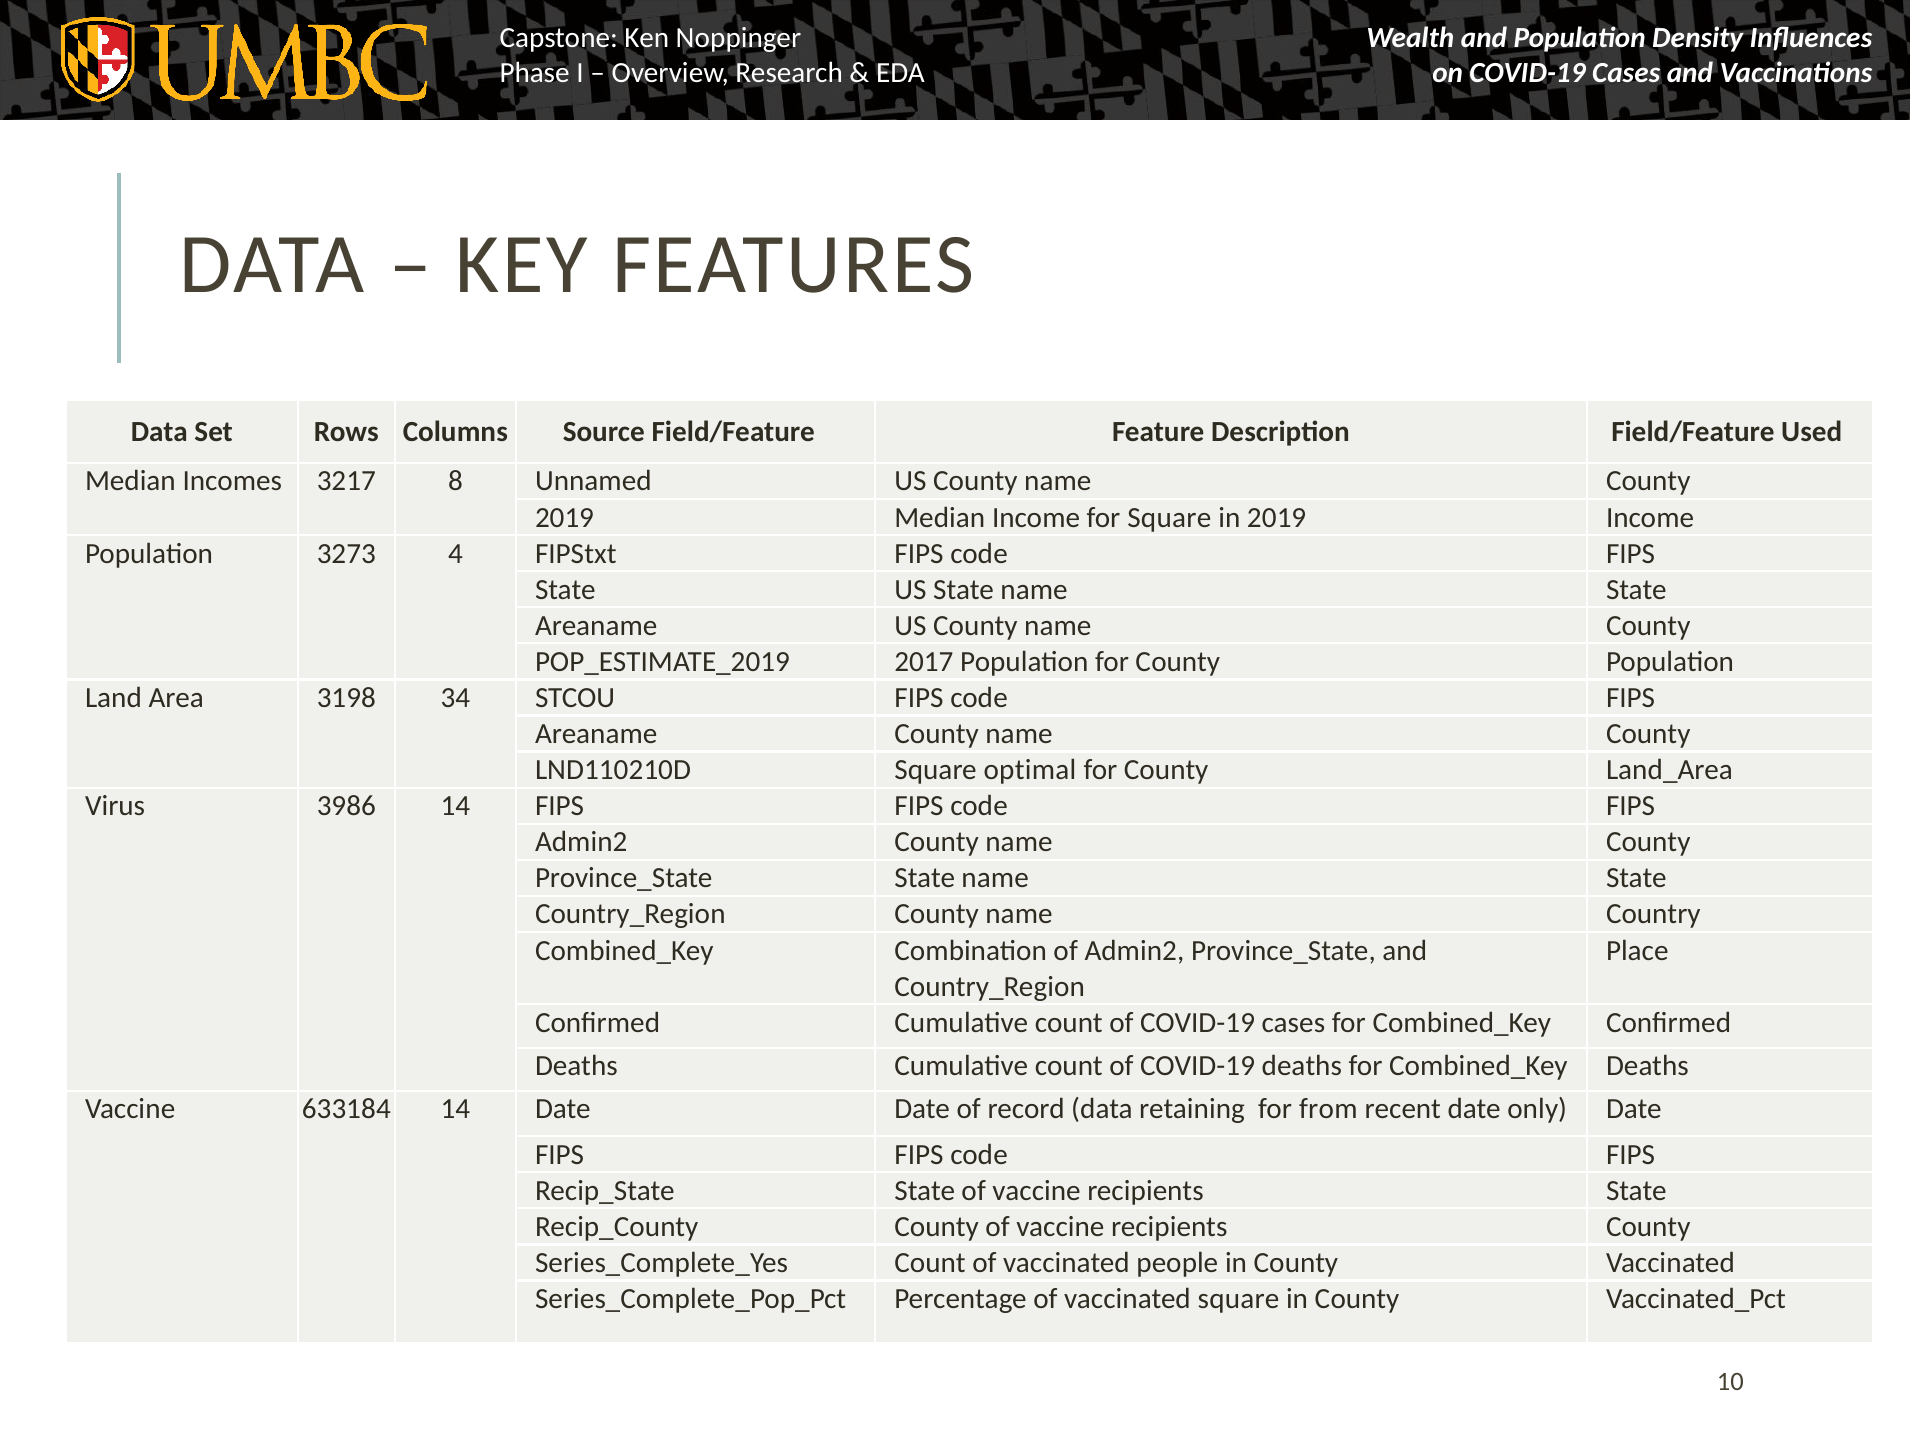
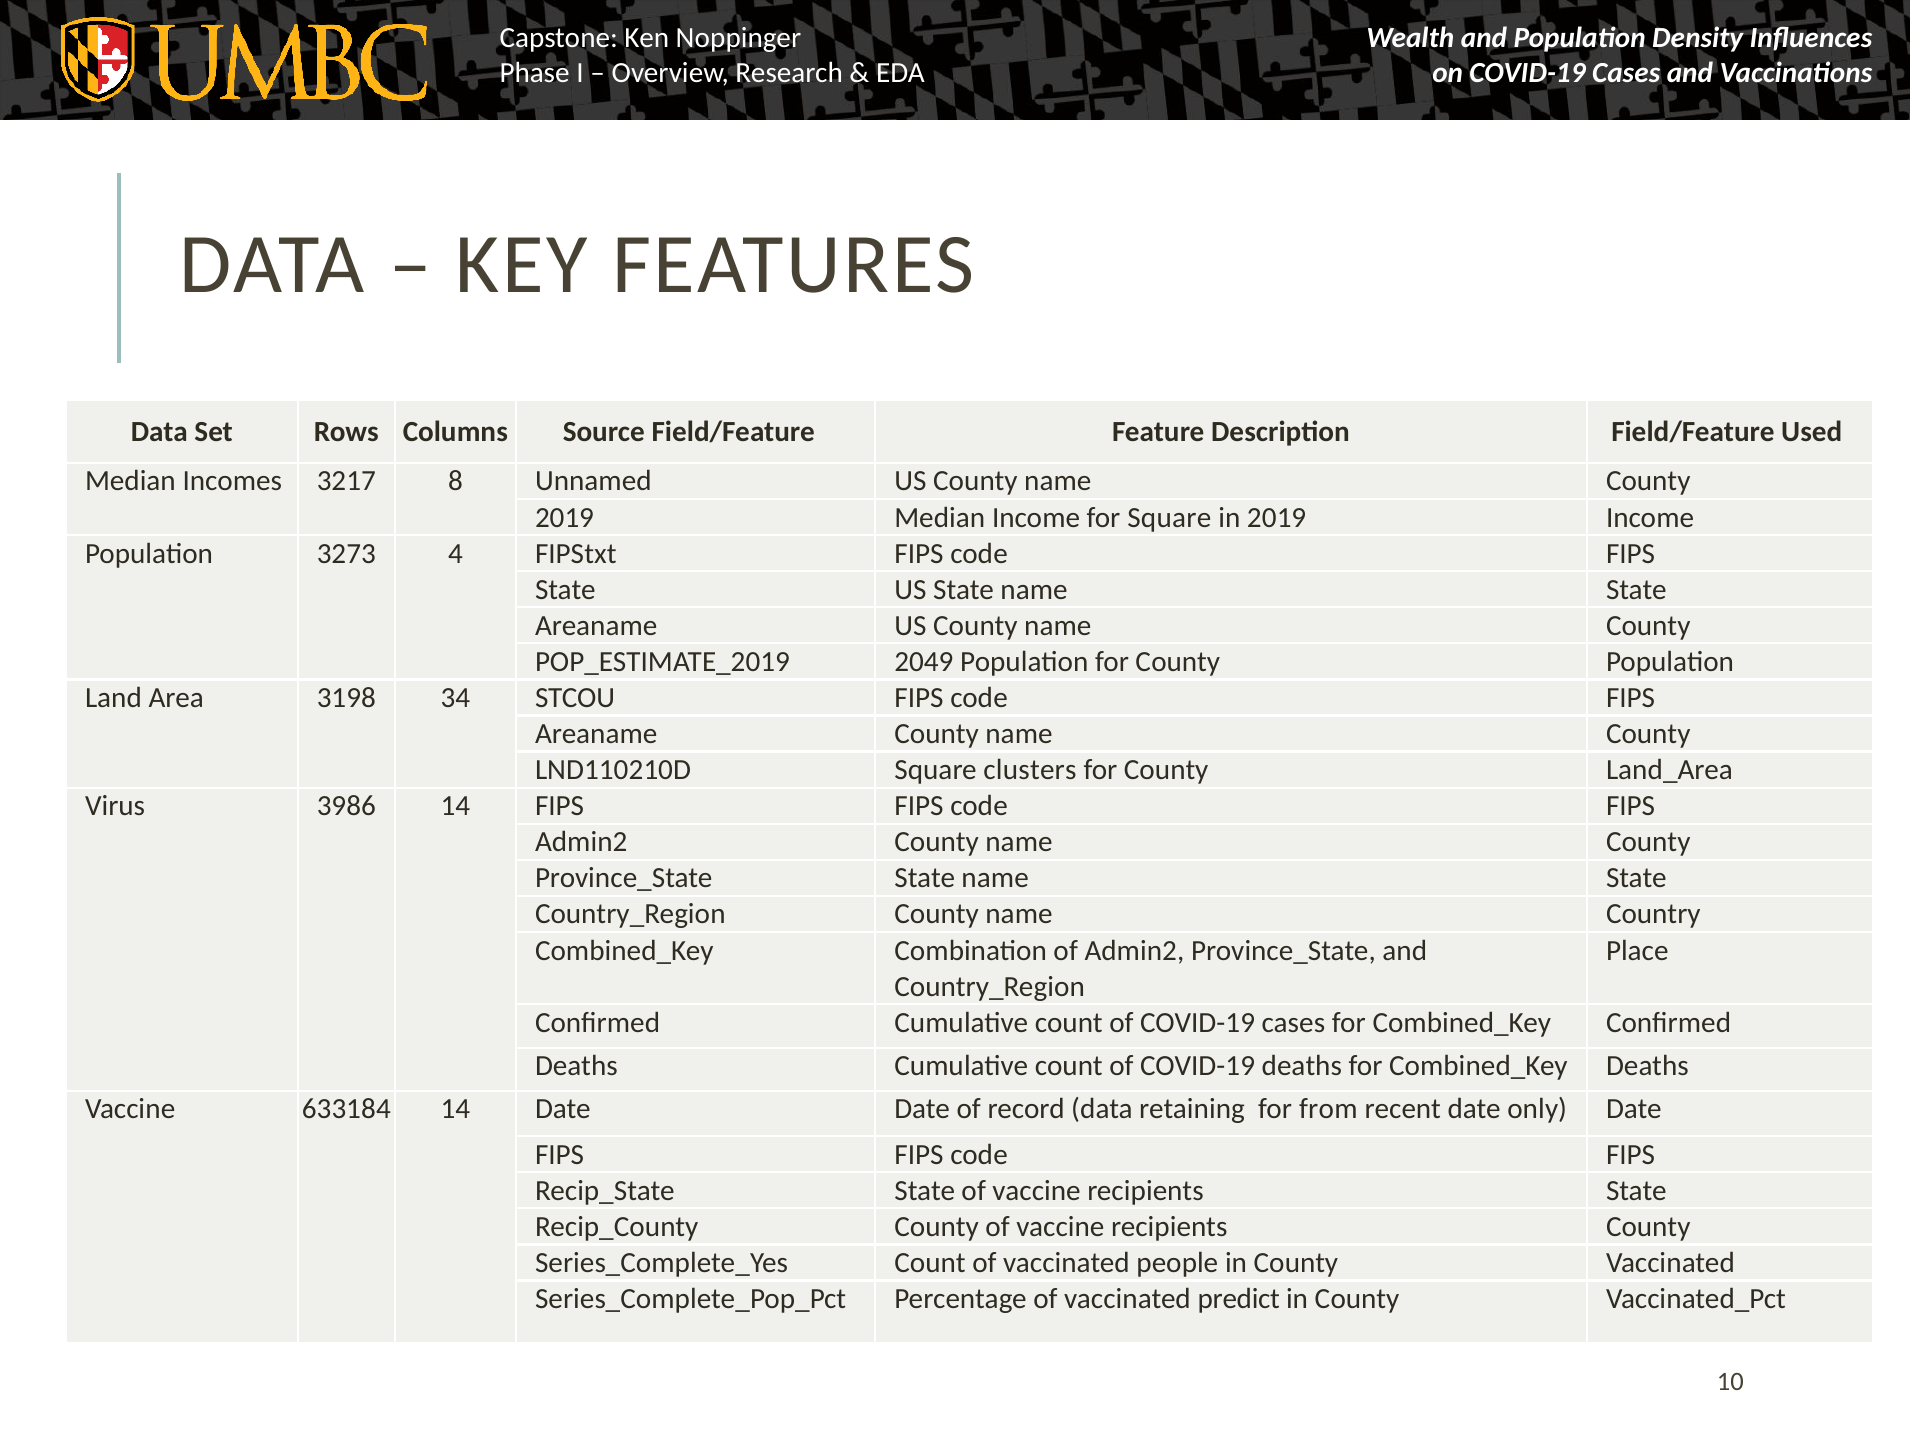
2017: 2017 -> 2049 (924, 662)
optimal: optimal -> clusters (1030, 770)
vaccinated square: square -> predict (1239, 1299)
